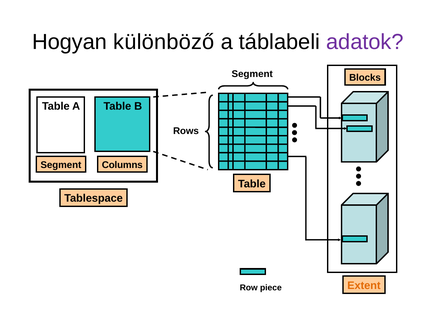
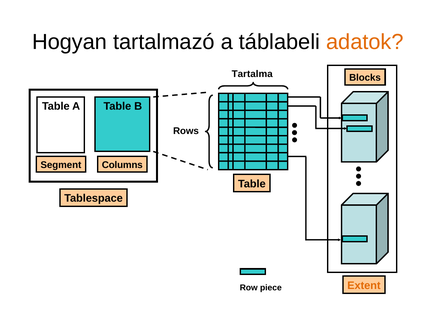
különböző: különböző -> tartalmazó (164, 42)
adatok colour: purple -> orange (365, 42)
Segment: Segment -> Tartalma (252, 74)
